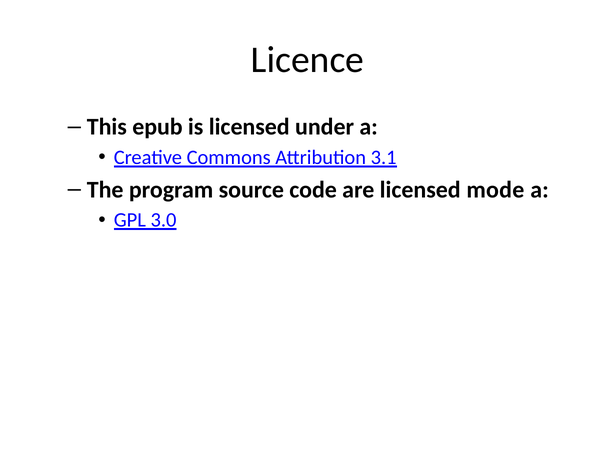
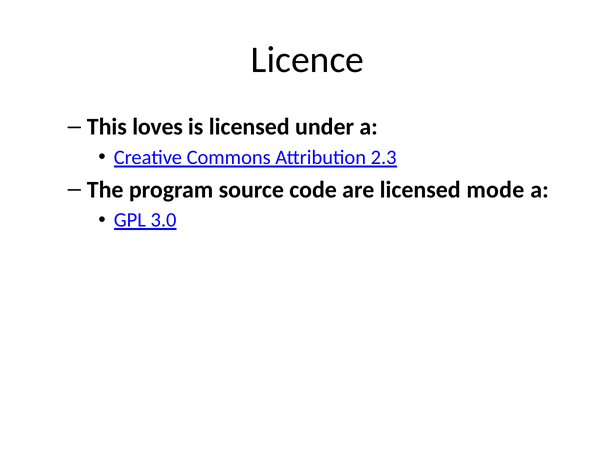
epub: epub -> loves (158, 127)
3.1: 3.1 -> 2.3 (384, 157)
